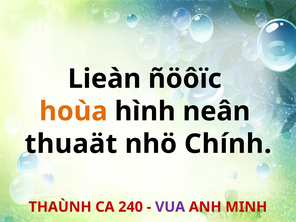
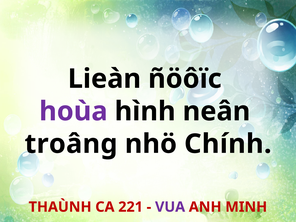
hoùa colour: orange -> purple (73, 111)
thuaät: thuaät -> troâng (71, 144)
240: 240 -> 221 (131, 207)
